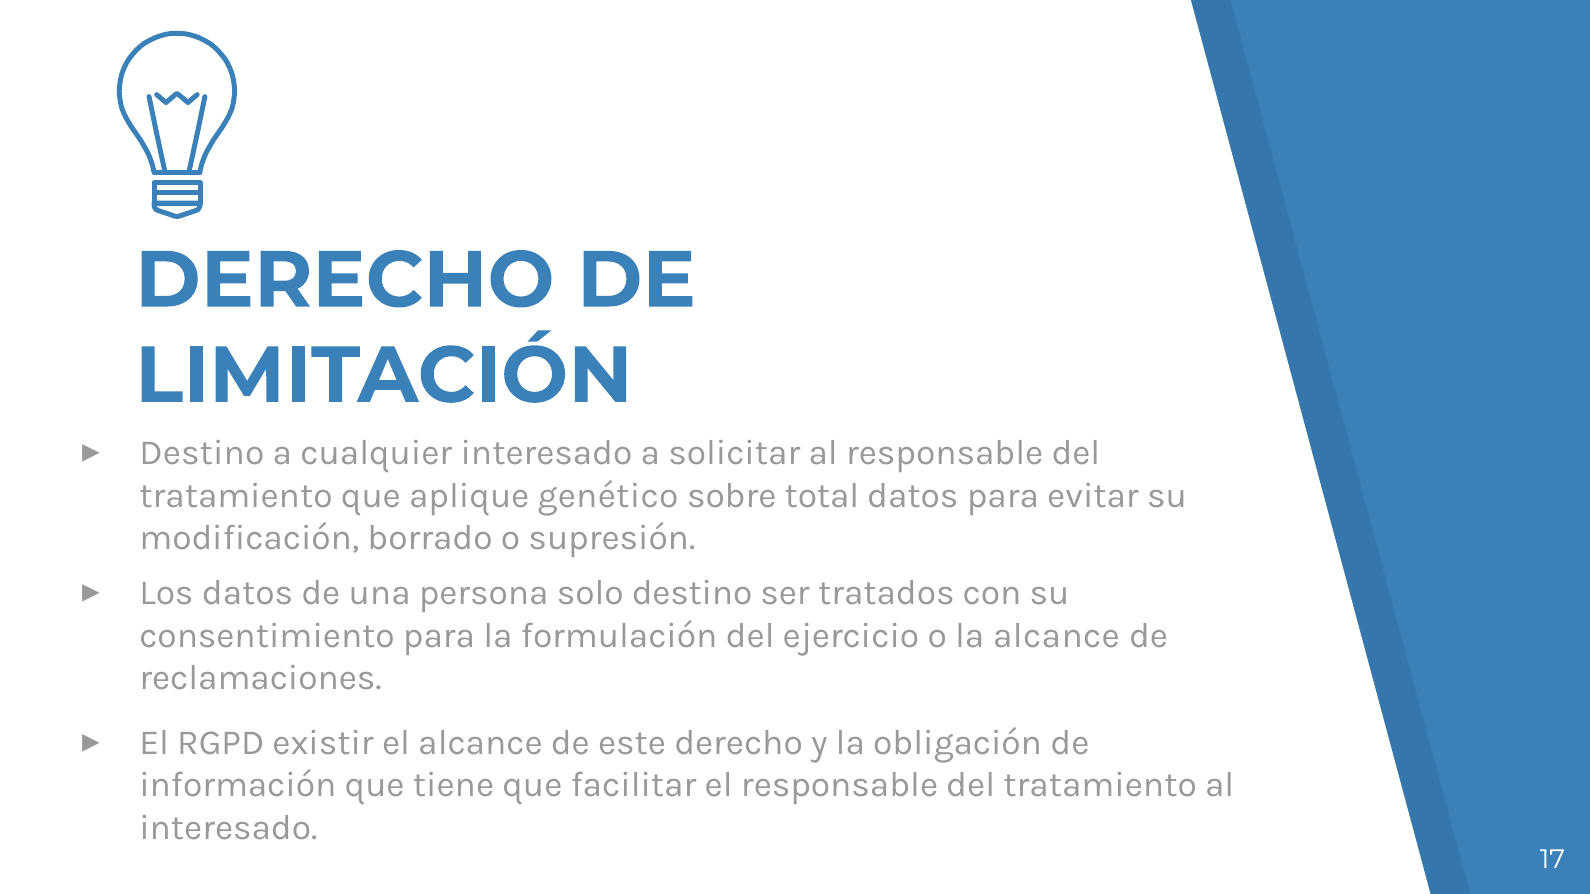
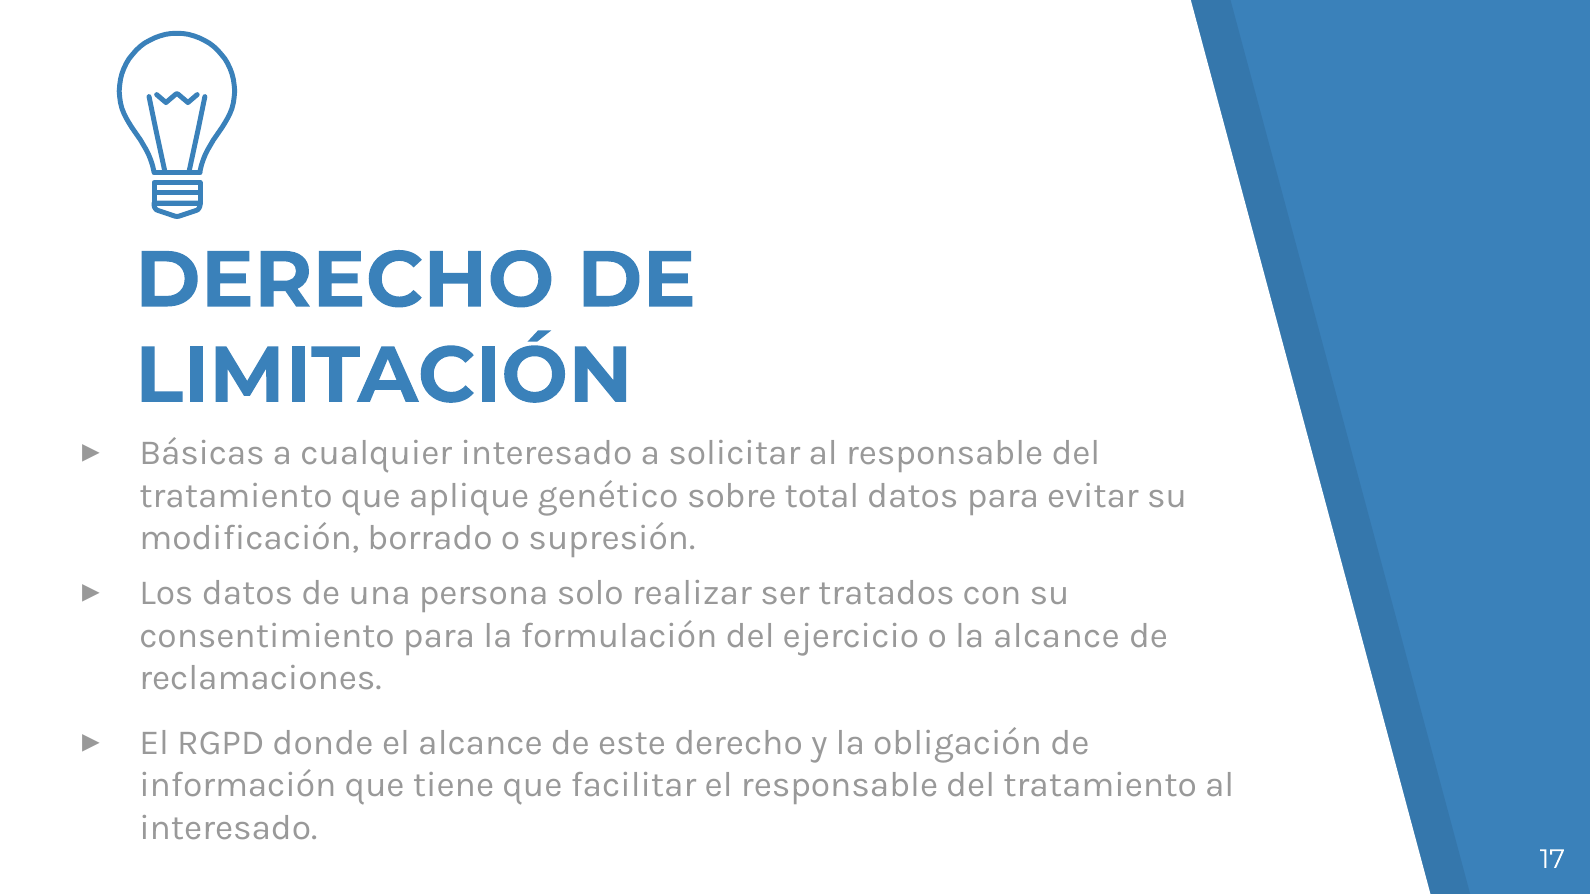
Destino: Destino -> Básicas (202, 453)
solo destino: destino -> realizar (692, 594)
existir: existir -> donde (323, 743)
